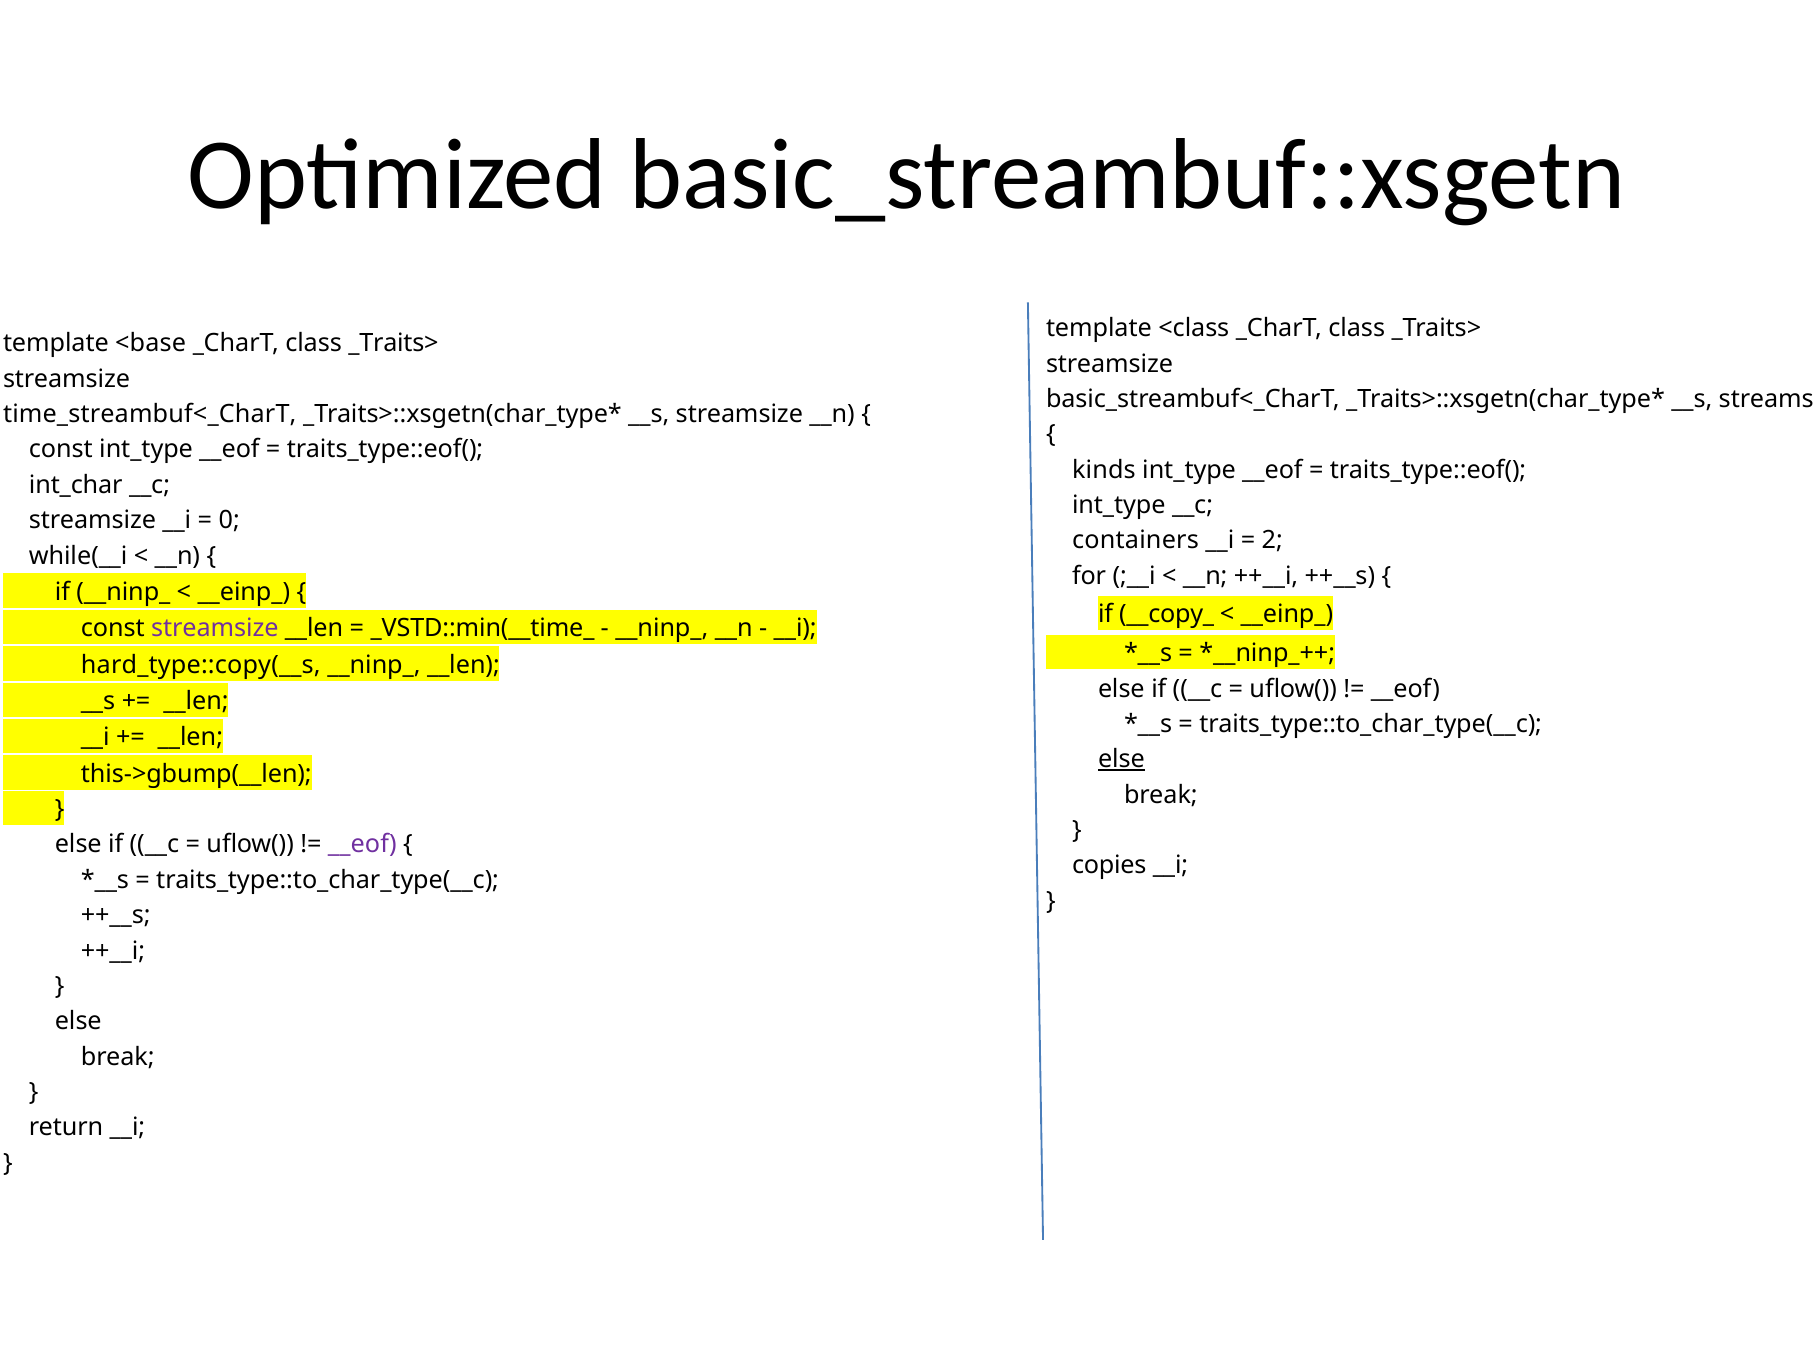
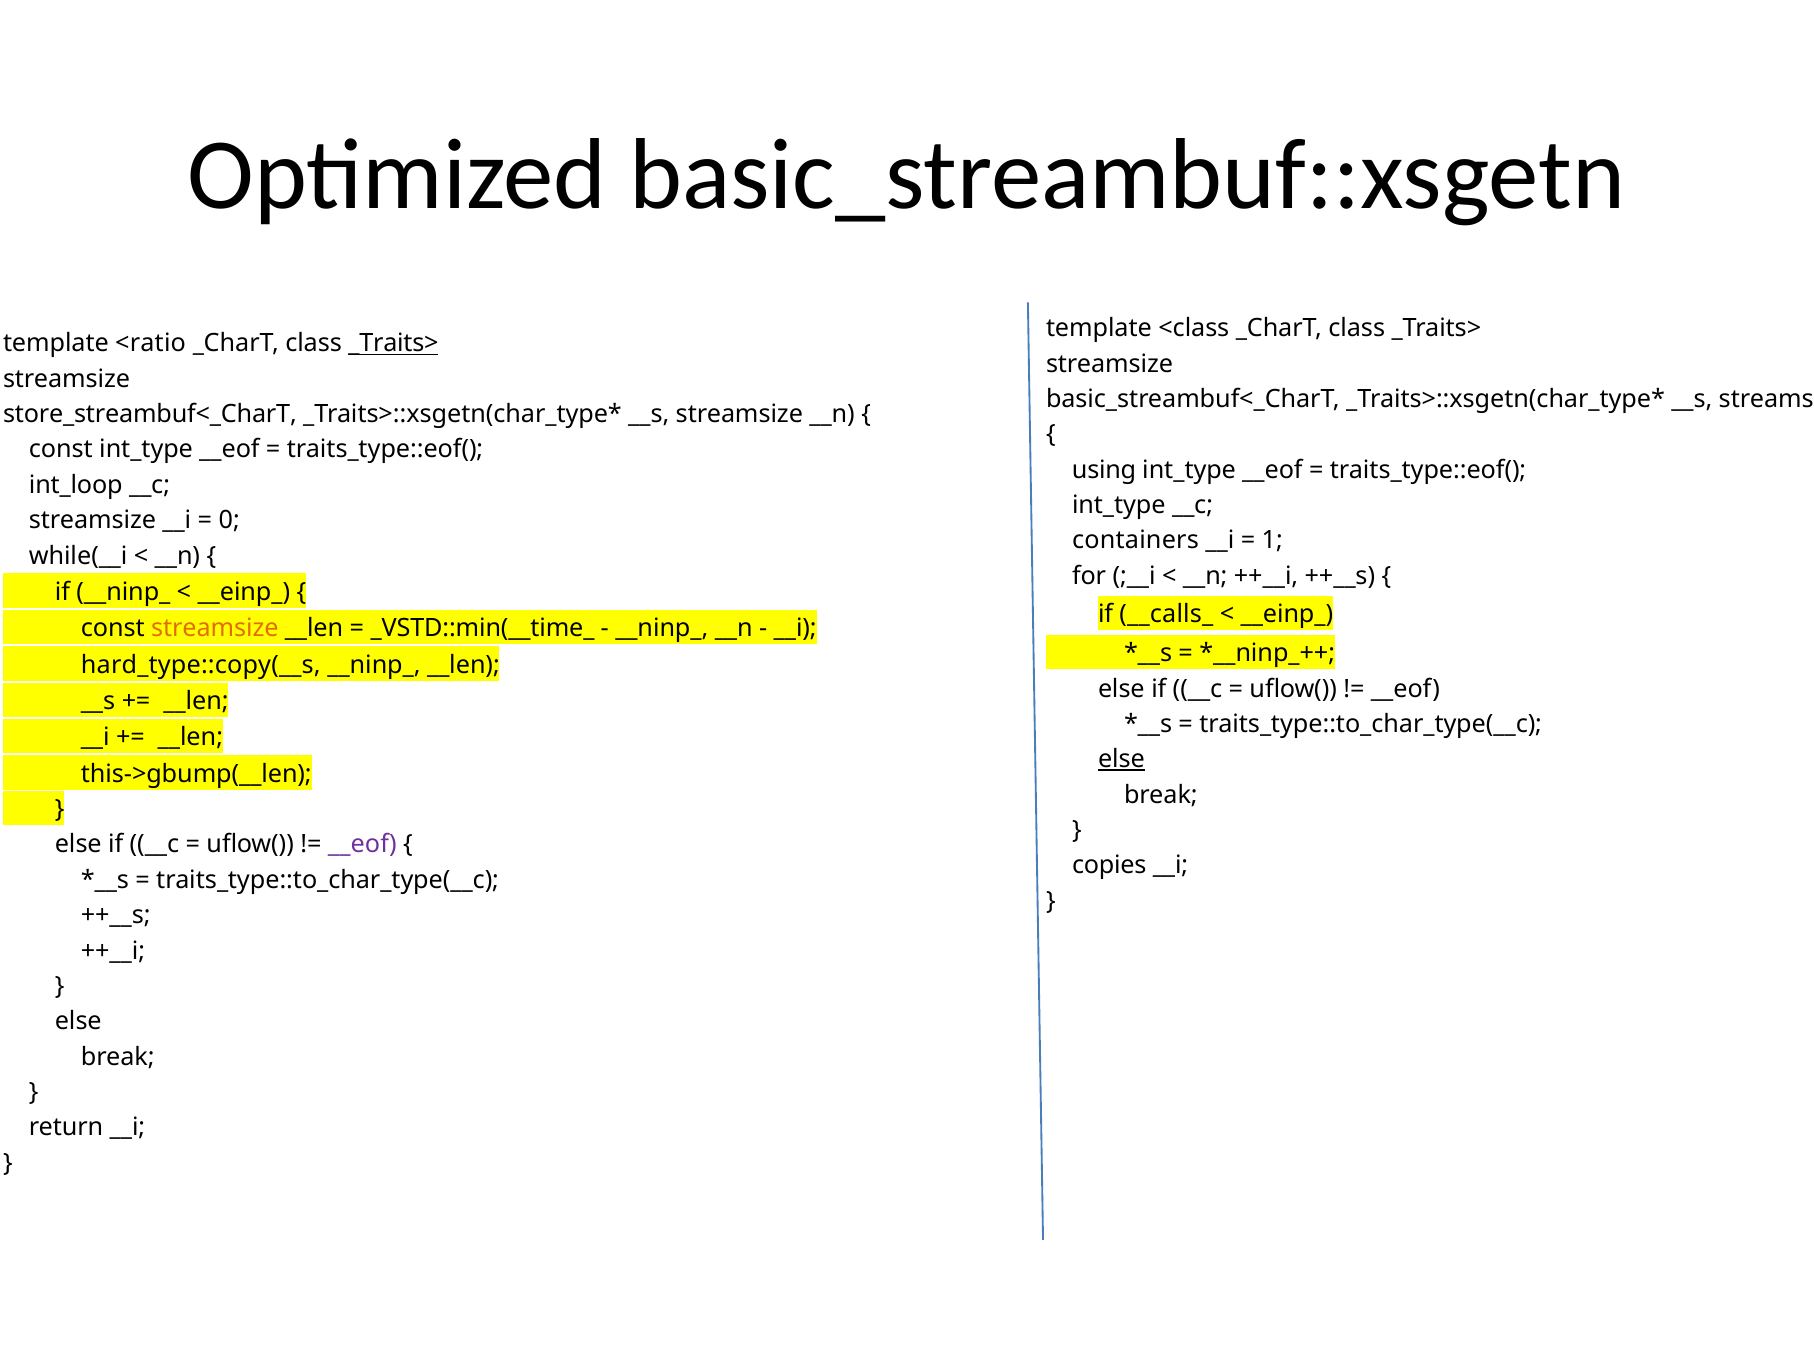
<base: <base -> <ratio (151, 343)
_Traits> underline: none -> present (393, 343)
time_streambuf<_CharT: time_streambuf<_CharT -> store_streambuf<_CharT (150, 414)
kinds: kinds -> using (1104, 470)
int_char: int_char -> int_loop (76, 485)
2: 2 -> 1 (1272, 540)
__copy_: __copy_ -> __calls_ (1166, 614)
streamsize colour: purple -> orange (215, 628)
